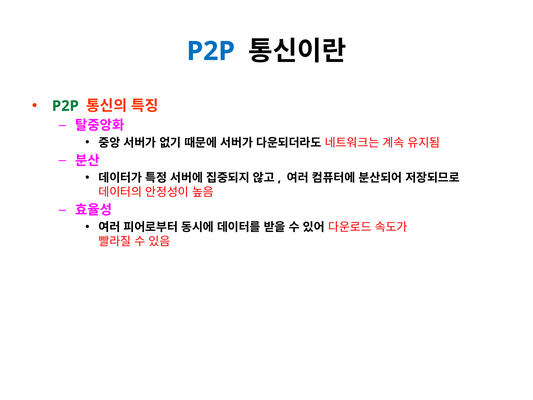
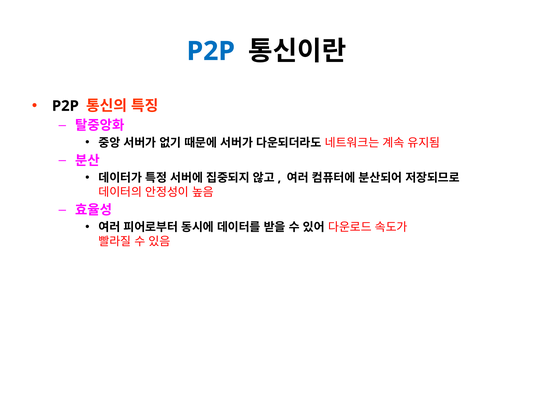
P2P colour: green -> black (65, 106)
